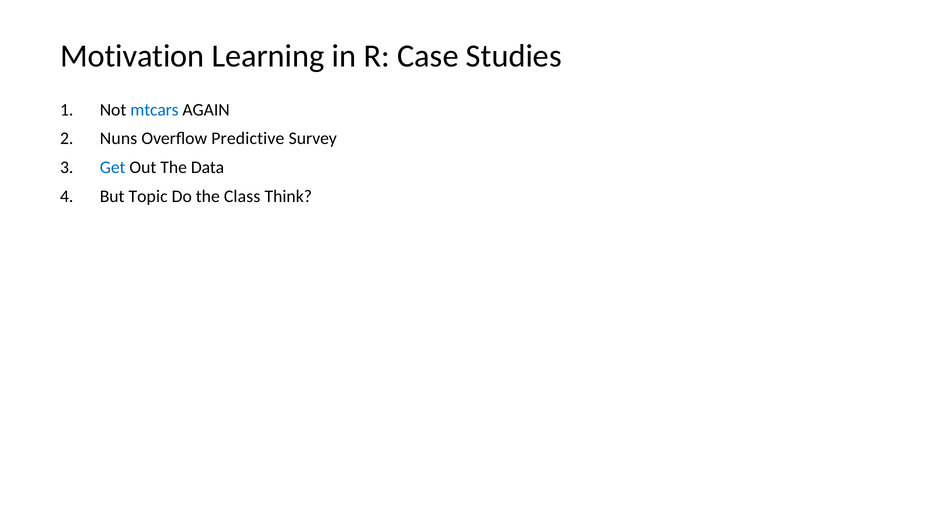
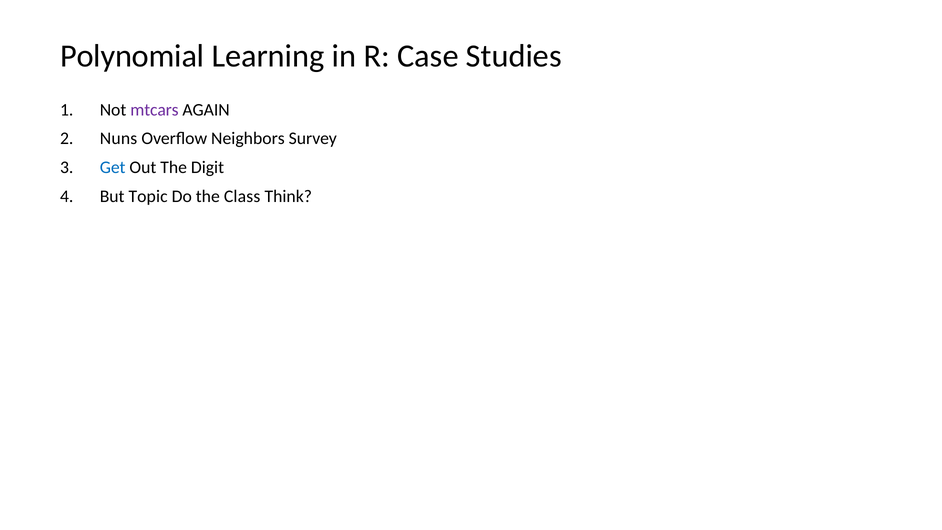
Motivation: Motivation -> Polynomial (132, 56)
mtcars colour: blue -> purple (154, 110)
Predictive: Predictive -> Neighbors (248, 139)
Data: Data -> Digit (208, 167)
